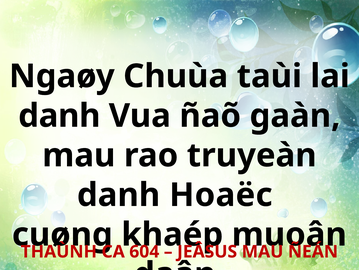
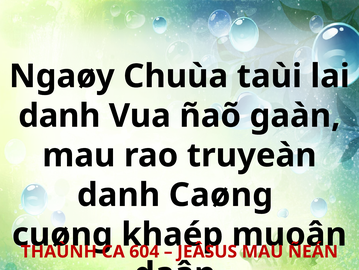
Hoaëc: Hoaëc -> Caøng (221, 195)
